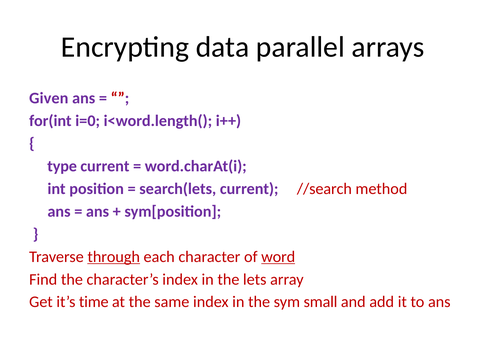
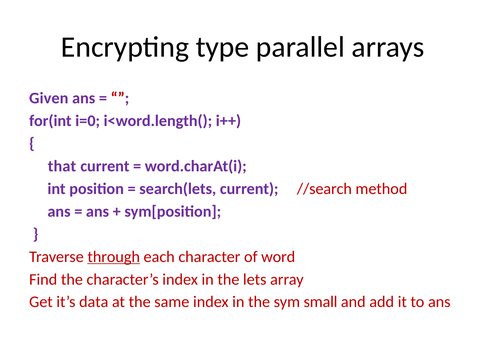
data: data -> type (223, 47)
type: type -> that (62, 166)
word underline: present -> none (278, 257)
time: time -> data (94, 302)
